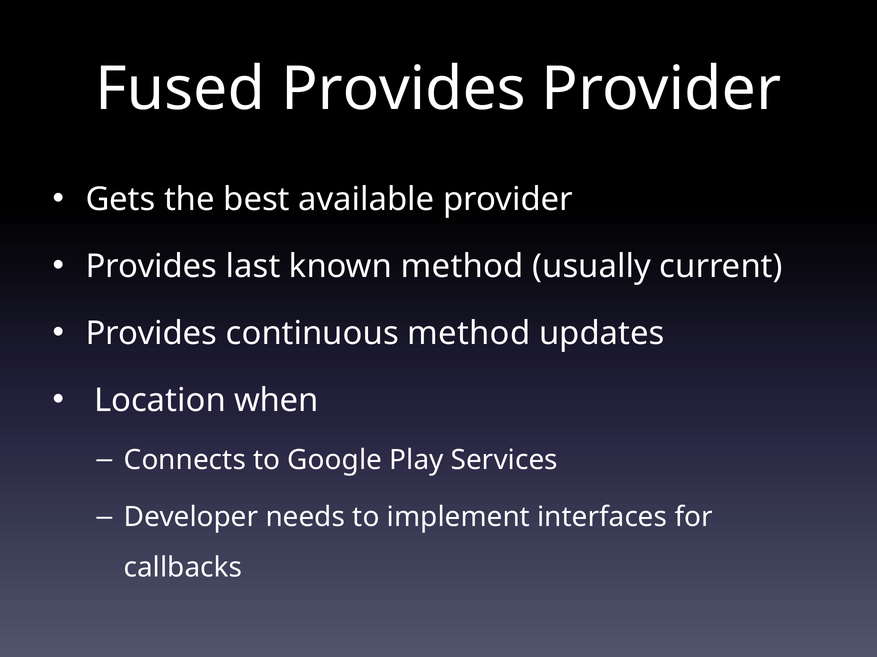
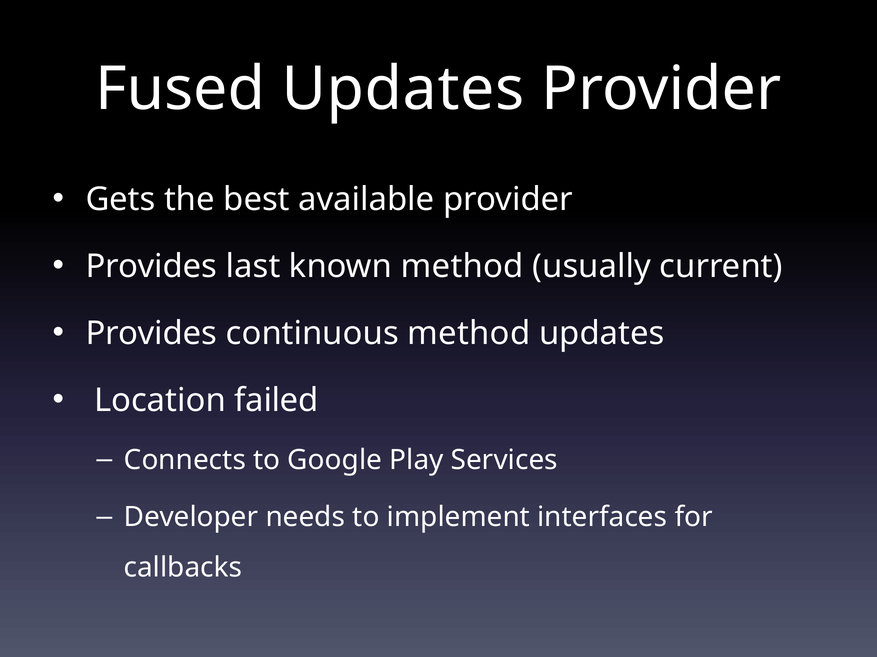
Fused Provides: Provides -> Updates (403, 89)
when: when -> failed (276, 401)
